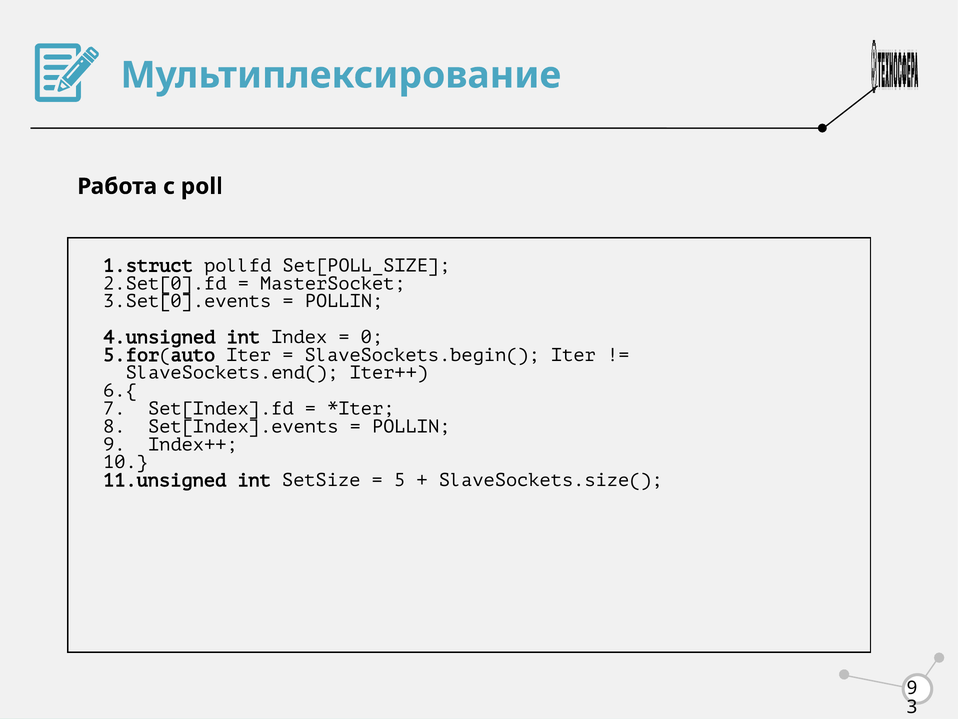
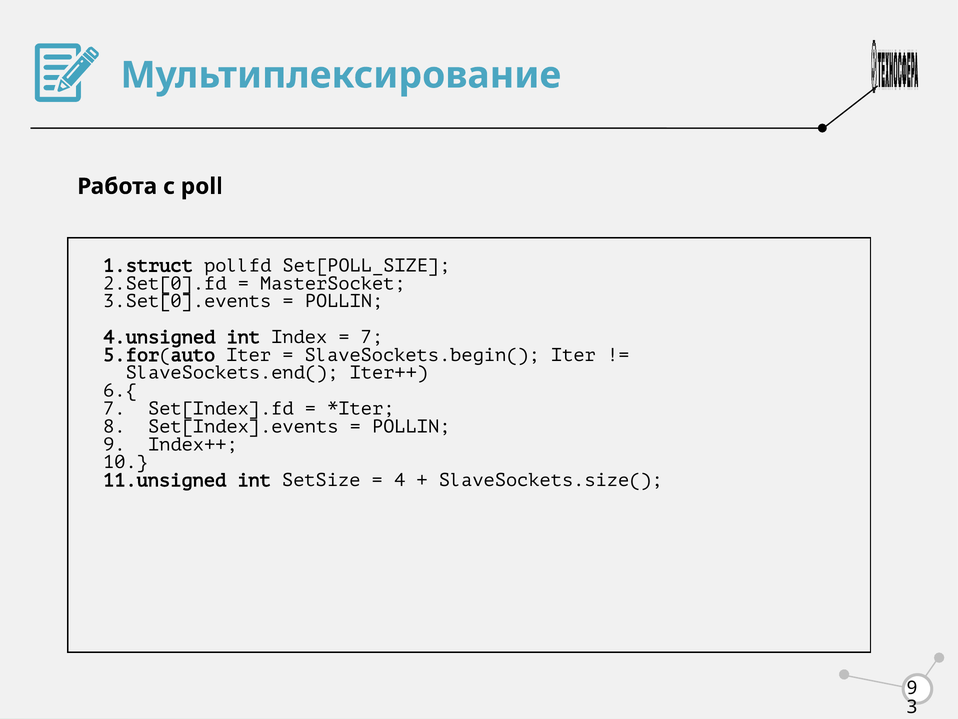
0: 0 -> 7 (372, 337)
5: 5 -> 4 (400, 480)
